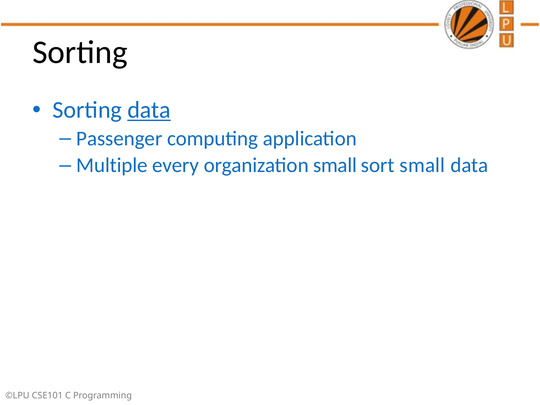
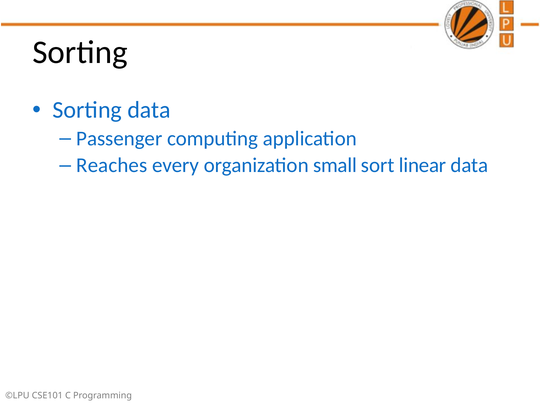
data underline: present -> none (149, 110)
Multiple: Multiple -> Reaches (112, 165)
sort small: small -> linear (423, 165)
